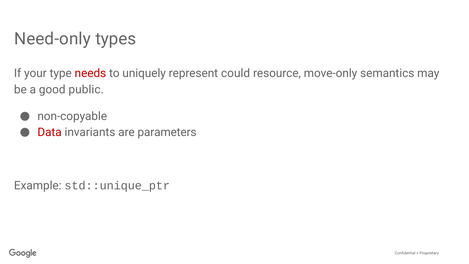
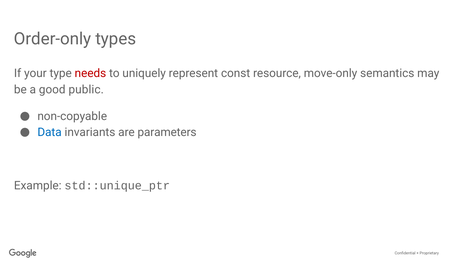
Need-only: Need-only -> Order-only (53, 39)
could: could -> const (236, 73)
Data colour: red -> blue (50, 132)
